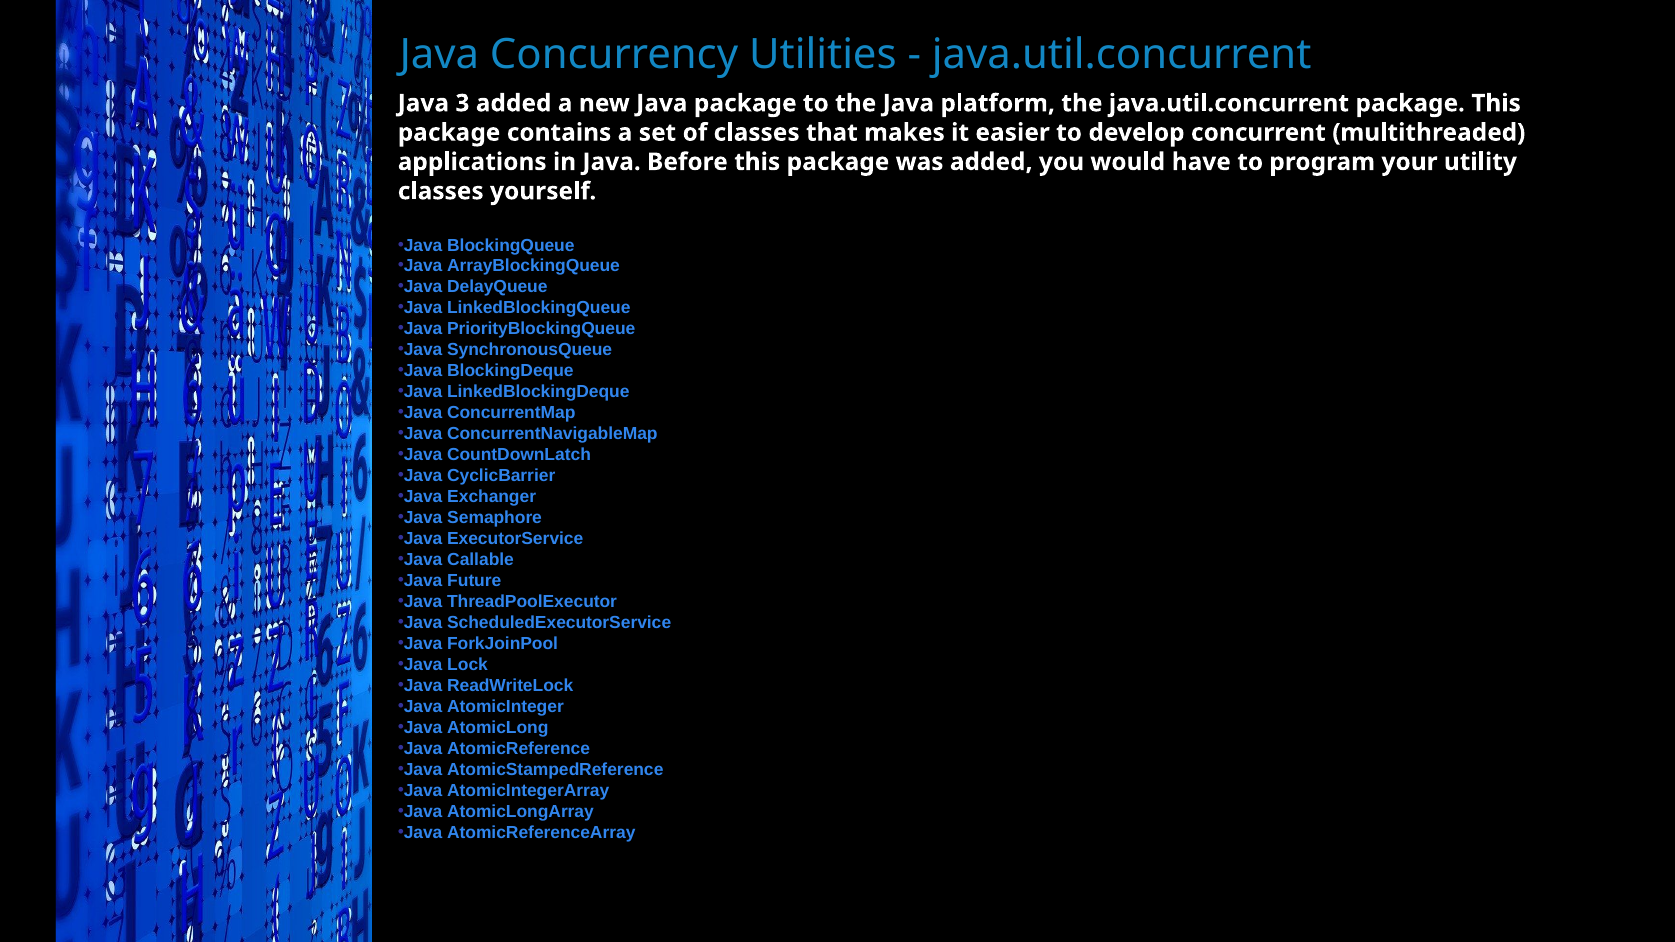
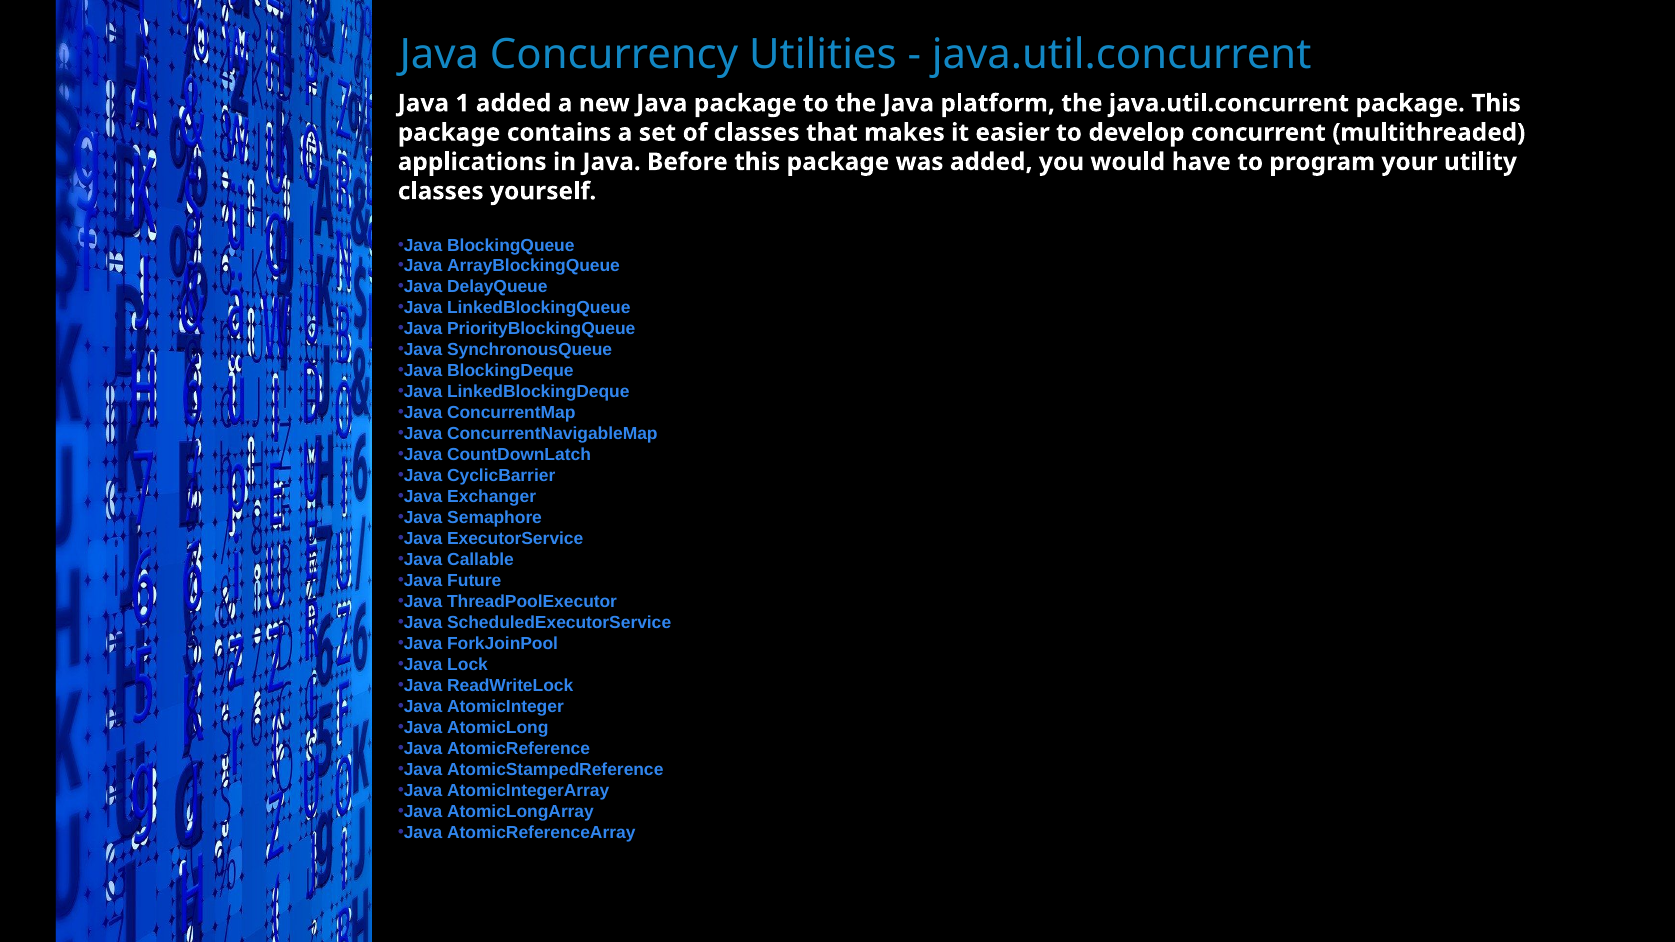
3: 3 -> 1 (462, 103)
